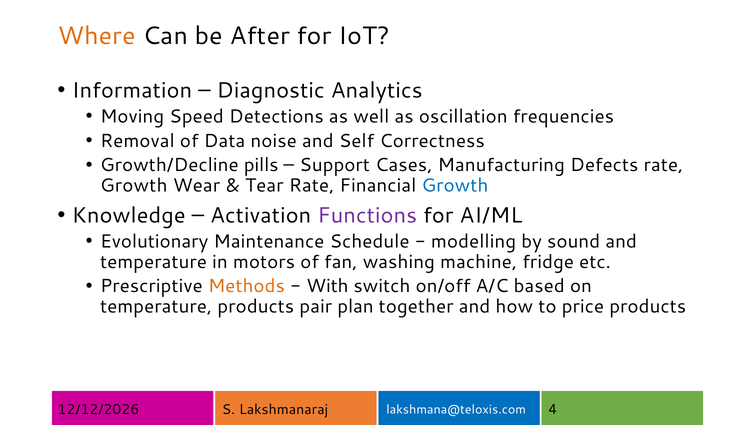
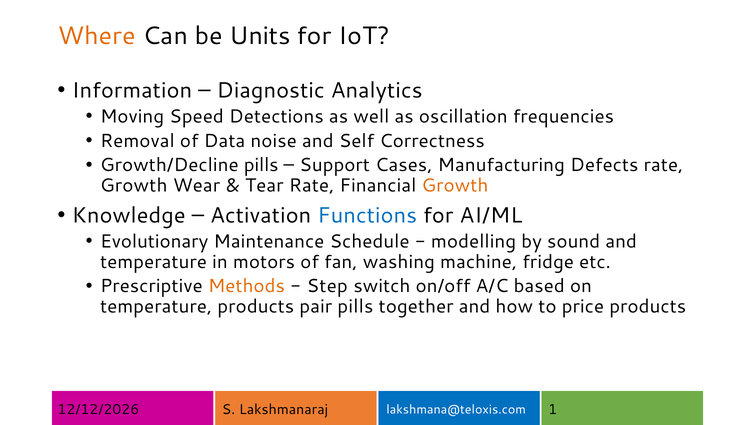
After: After -> Units (260, 36)
Growth colour: blue -> orange (455, 185)
Functions colour: purple -> blue (367, 215)
With: With -> Step (327, 286)
pair plan: plan -> pills (355, 306)
4: 4 -> 1 (553, 409)
